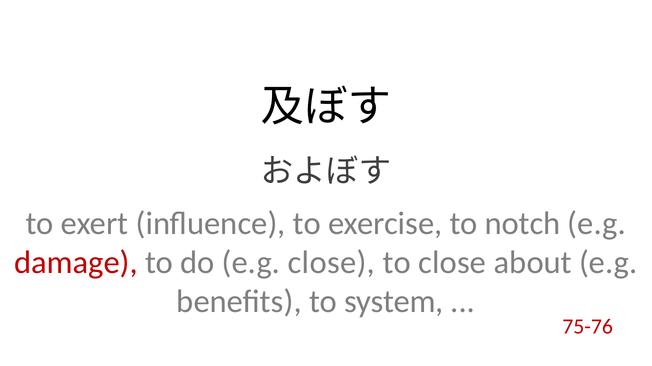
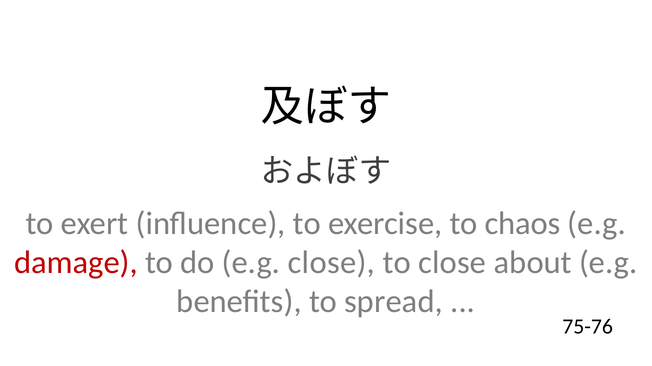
notch: notch -> chaos (523, 224)
system: system -> spread (394, 302)
75-76 colour: red -> black (588, 328)
